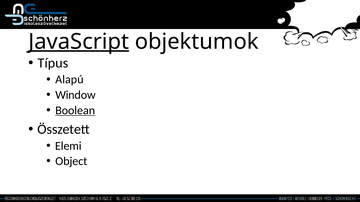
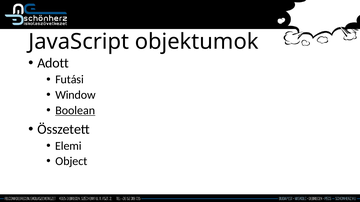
JavaScript underline: present -> none (79, 42)
Típus: Típus -> Adott (53, 63)
Alapú: Alapú -> Futási (70, 80)
